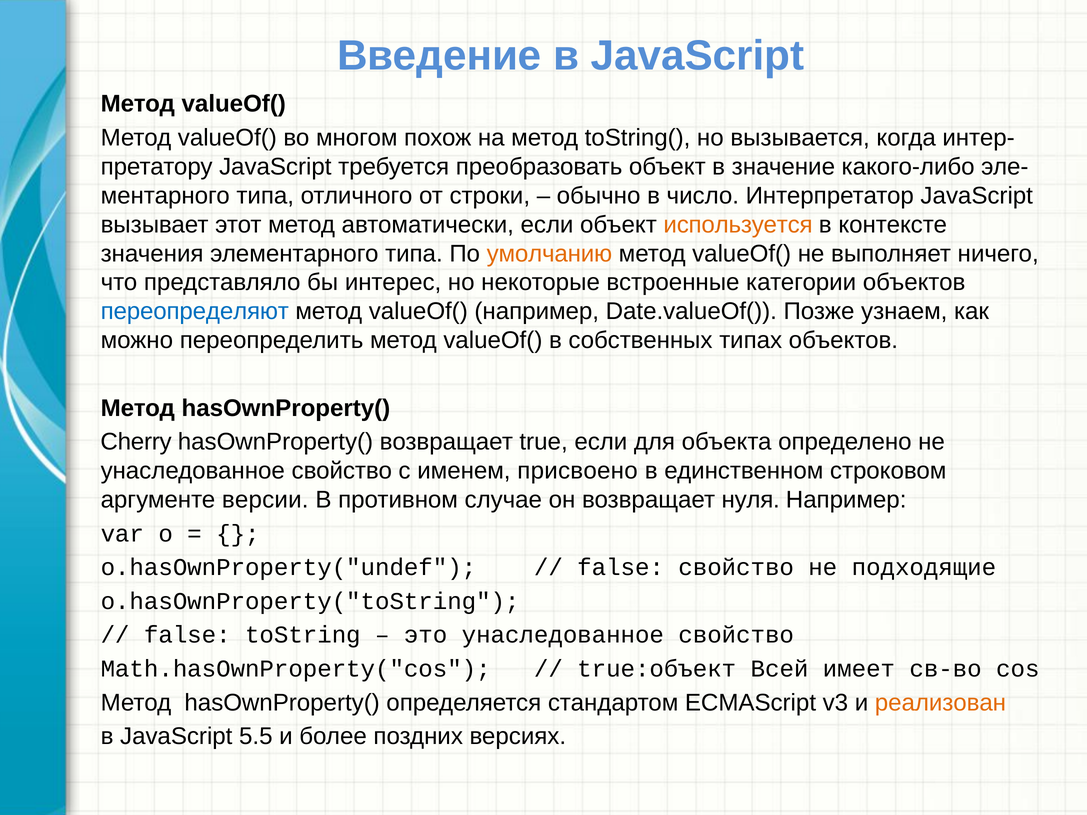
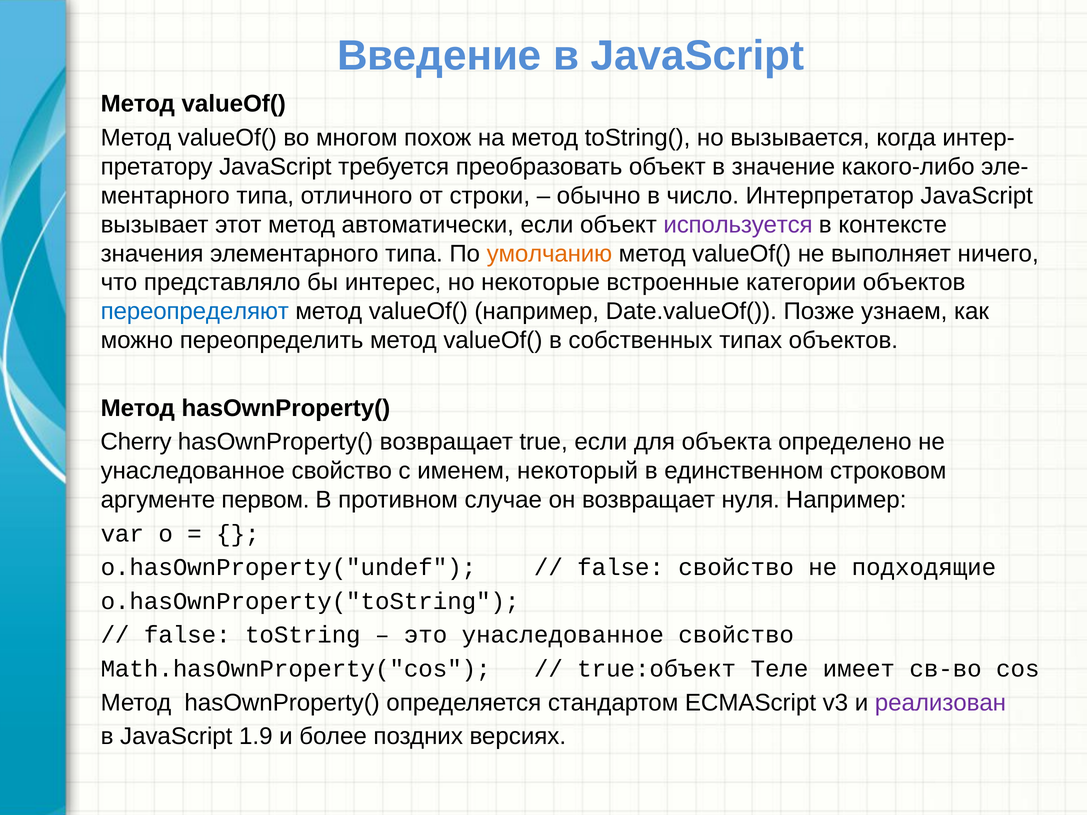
используется colour: orange -> purple (738, 225)
присвоено: присвоено -> некоторый (578, 471)
версии: версии -> первом (265, 500)
Всей: Всей -> Теле (780, 669)
реализован colour: orange -> purple (940, 703)
5.5: 5.5 -> 1.9 (256, 737)
